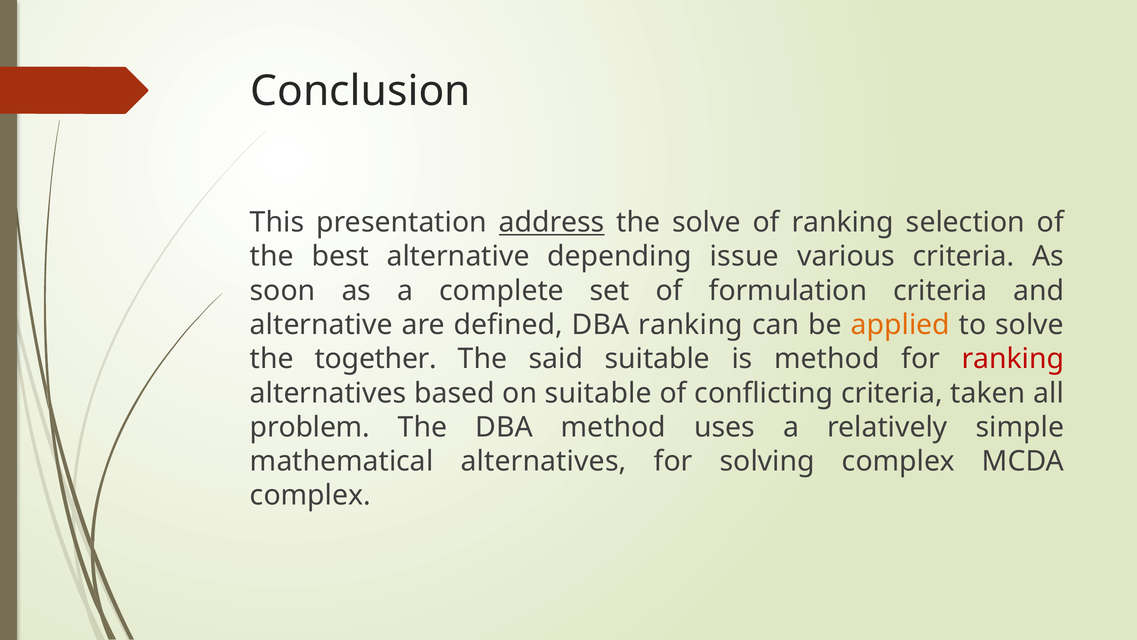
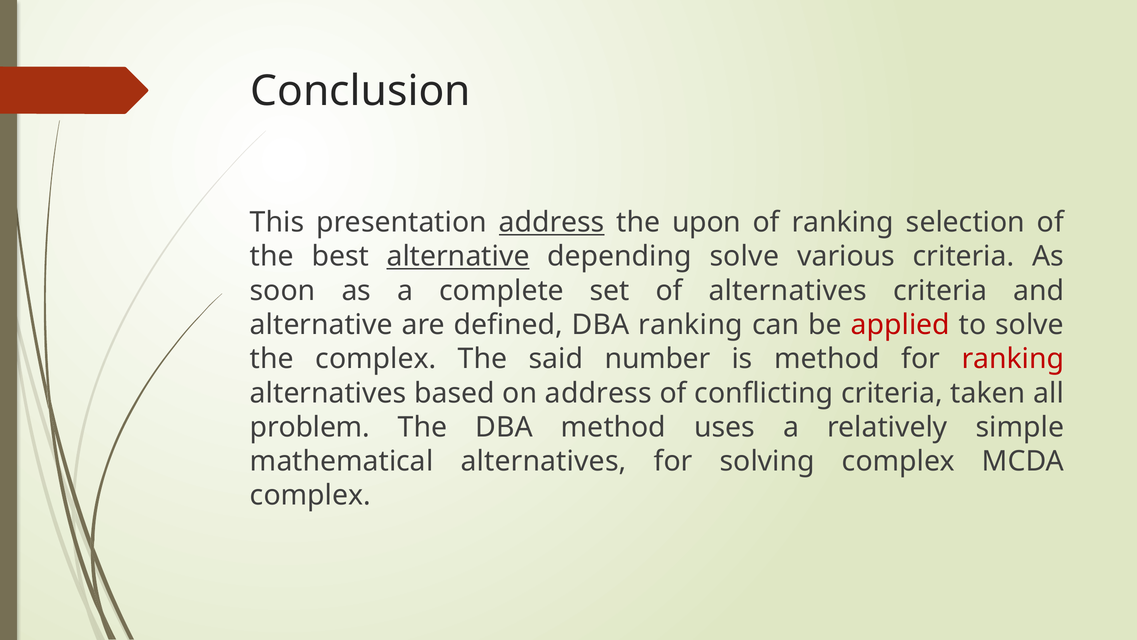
the solve: solve -> upon (707, 222)
alternative underline: none -> present (458, 256)
depending issue: issue -> solve (744, 256)
of formulation: formulation -> alternatives (788, 291)
applied colour: orange -> red (900, 325)
the together: together -> complex (376, 359)
said suitable: suitable -> number (658, 359)
on suitable: suitable -> address (598, 393)
